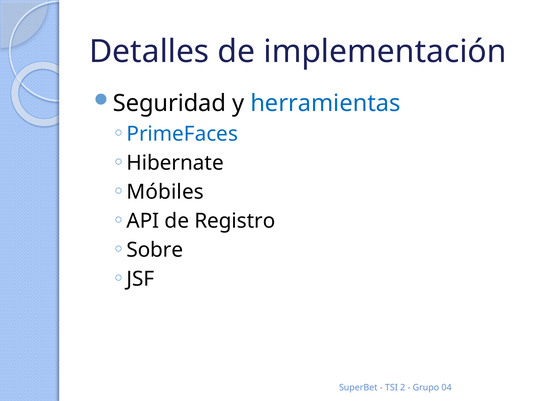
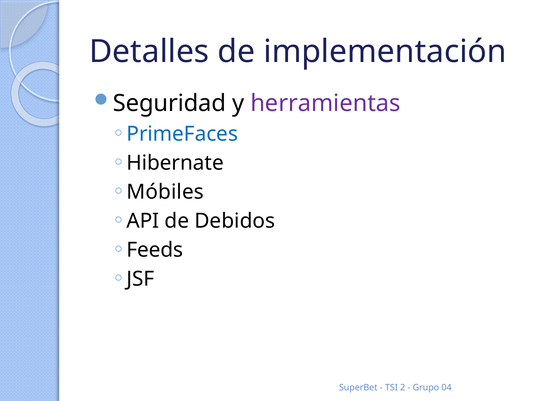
herramientas colour: blue -> purple (325, 103)
Registro: Registro -> Debidos (235, 221)
Sobre: Sobre -> Feeds (155, 250)
